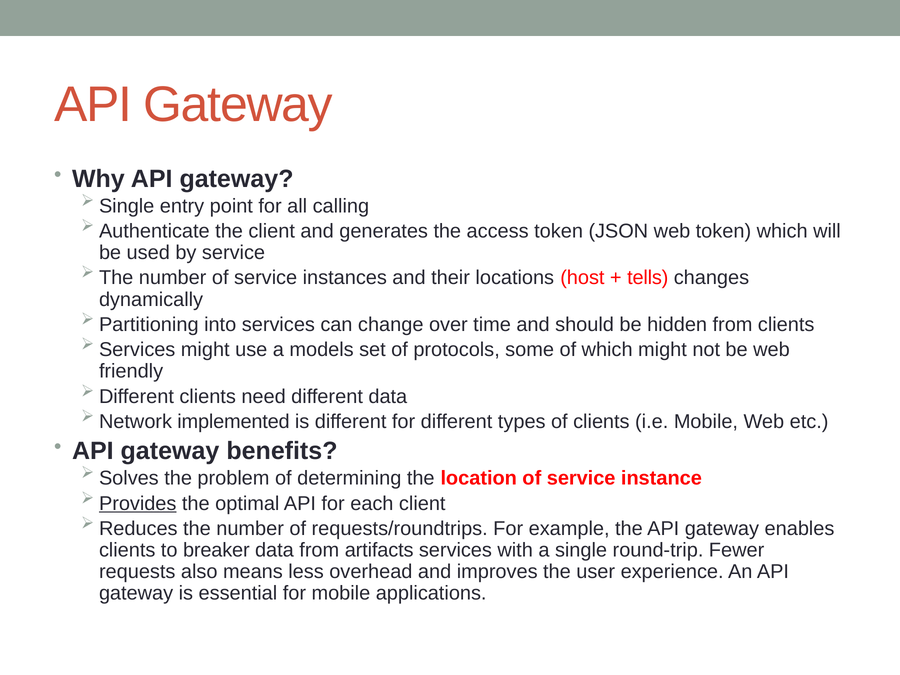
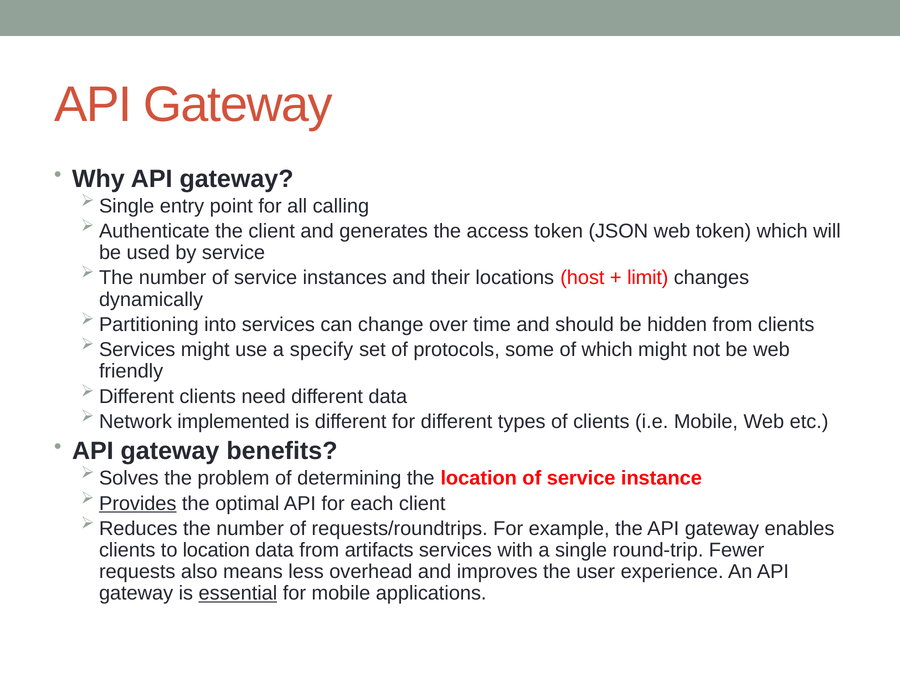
tells: tells -> limit (648, 278)
models: models -> specify (321, 350)
to breaker: breaker -> location (216, 550)
essential underline: none -> present (238, 593)
